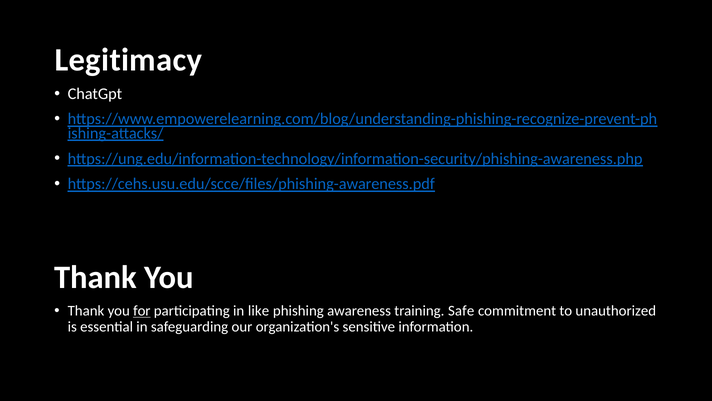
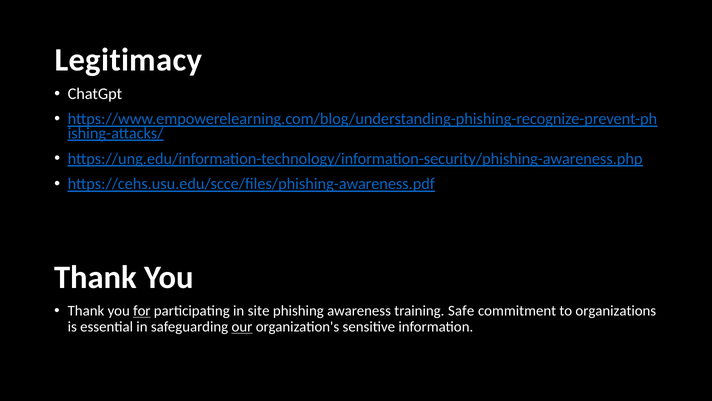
like: like -> site (259, 310)
unauthorized: unauthorized -> organizations (616, 310)
our underline: none -> present (242, 326)
